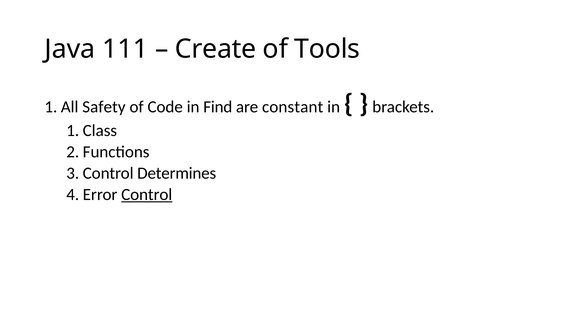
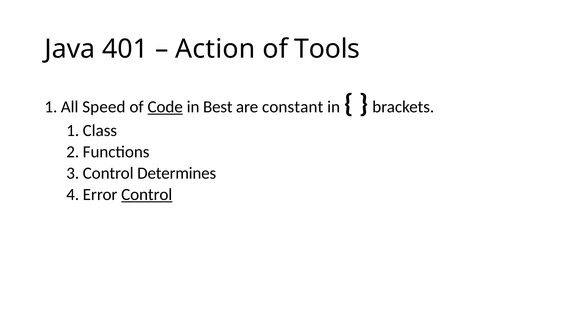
111: 111 -> 401 (125, 49)
Create: Create -> Action (215, 49)
Safety: Safety -> Speed (104, 107)
Code underline: none -> present (165, 107)
Find: Find -> Best (218, 107)
